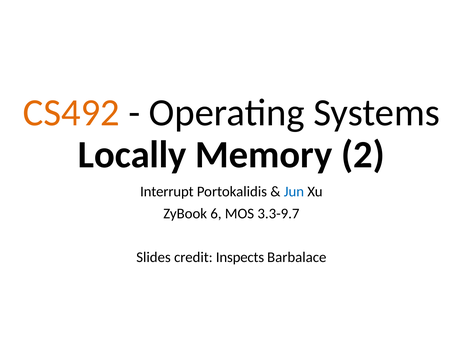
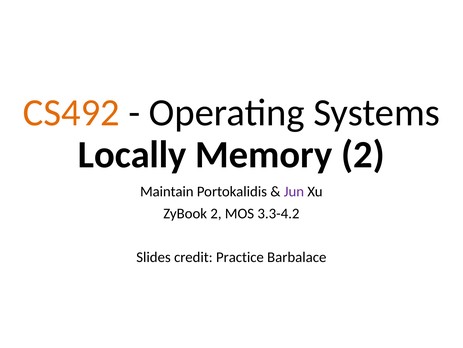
Interrupt: Interrupt -> Maintain (167, 191)
Jun colour: blue -> purple (294, 191)
ZyBook 6: 6 -> 2 (216, 213)
3.3-9.7: 3.3-9.7 -> 3.3-4.2 (278, 213)
Inspects: Inspects -> Practice (240, 257)
